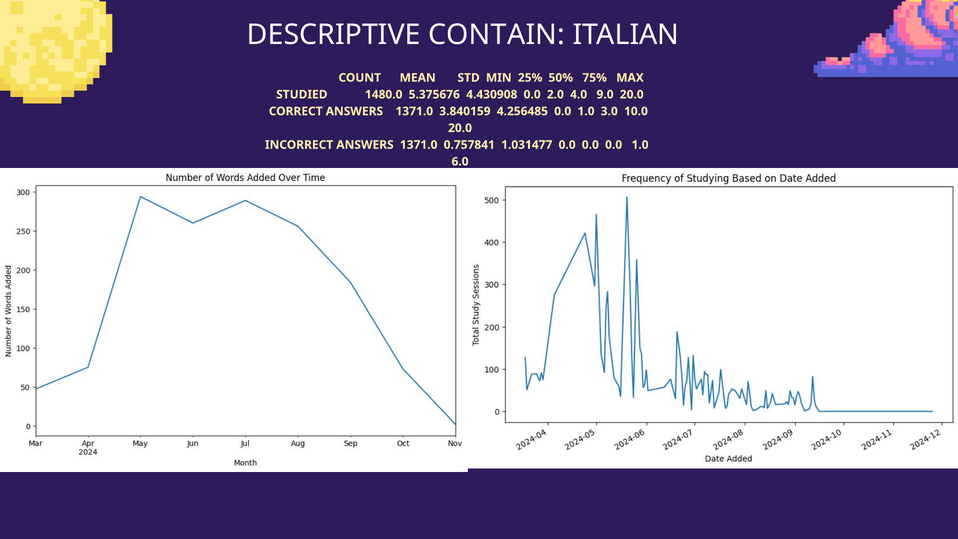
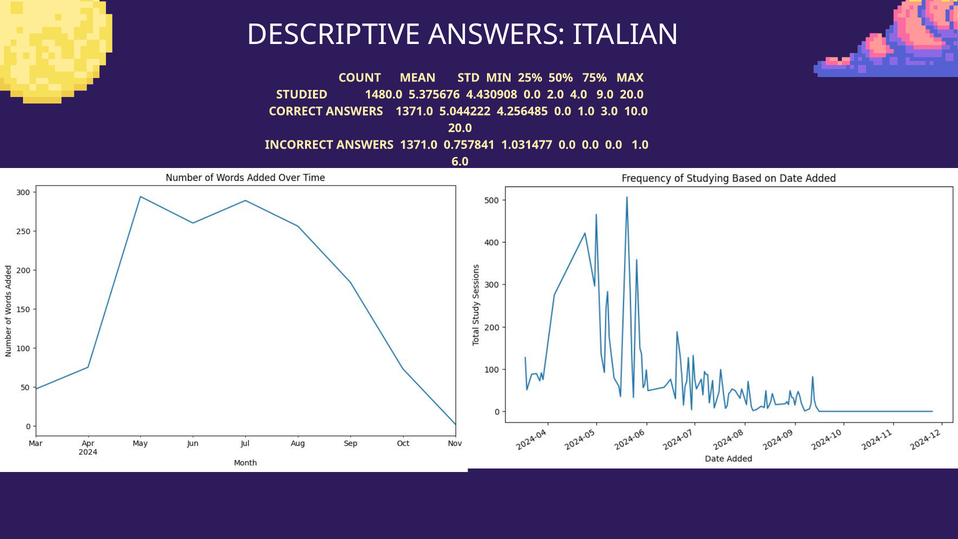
DESCRIPTIVE CONTAIN: CONTAIN -> ANSWERS (497, 35)
3.840159: 3.840159 -> 5.044222 (465, 111)
